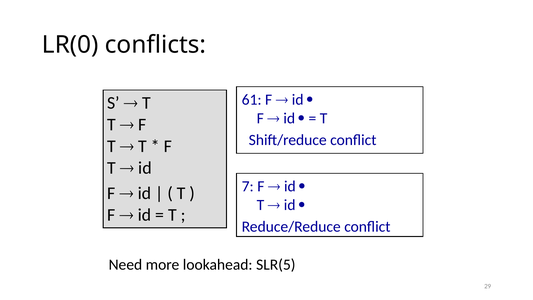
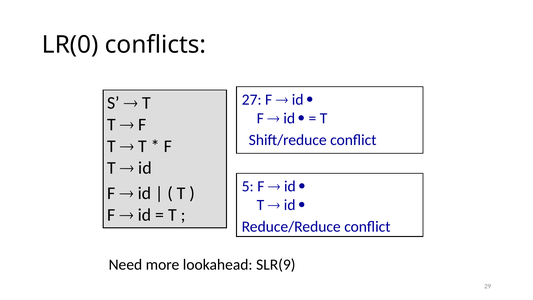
61: 61 -> 27 (252, 100)
7: 7 -> 5 (248, 186)
SLR(5: SLR(5 -> SLR(9 (276, 265)
